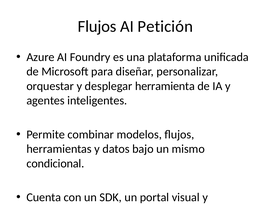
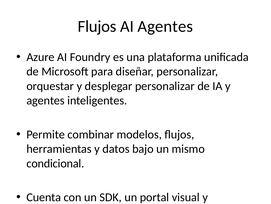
AI Petición: Petición -> Agentes (165, 26)
desplegar herramienta: herramienta -> personalizar (165, 86)
